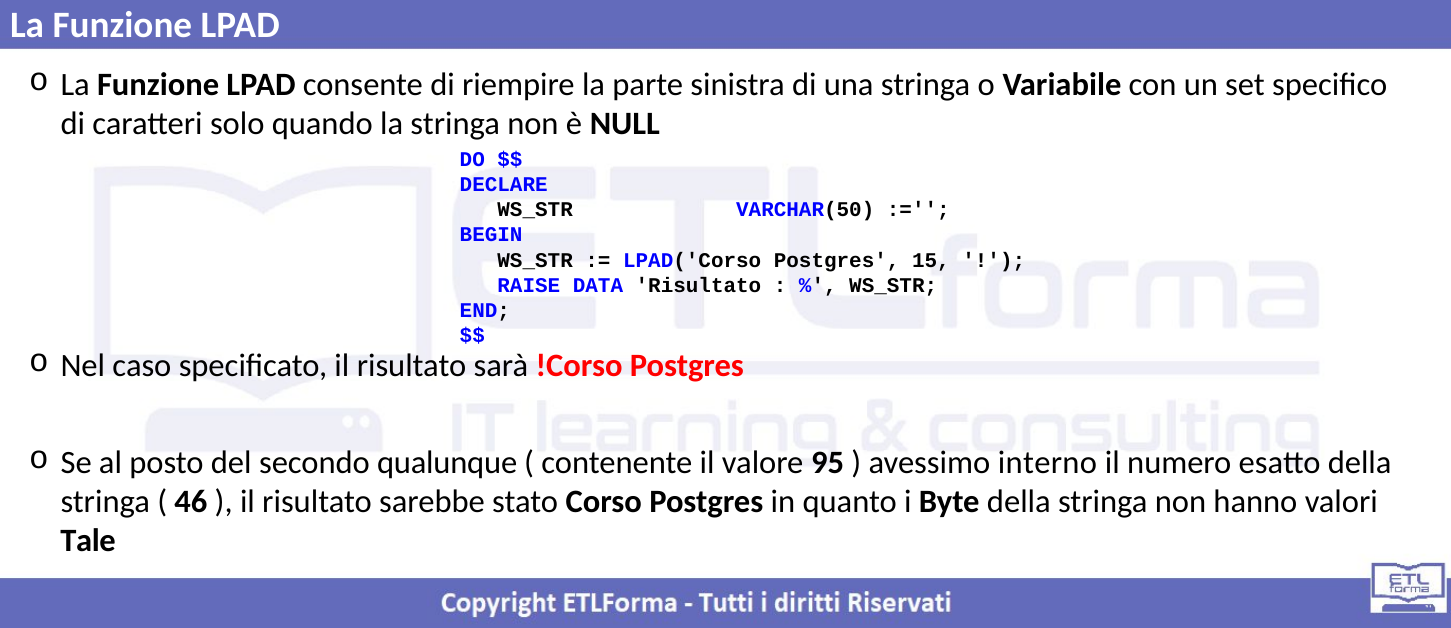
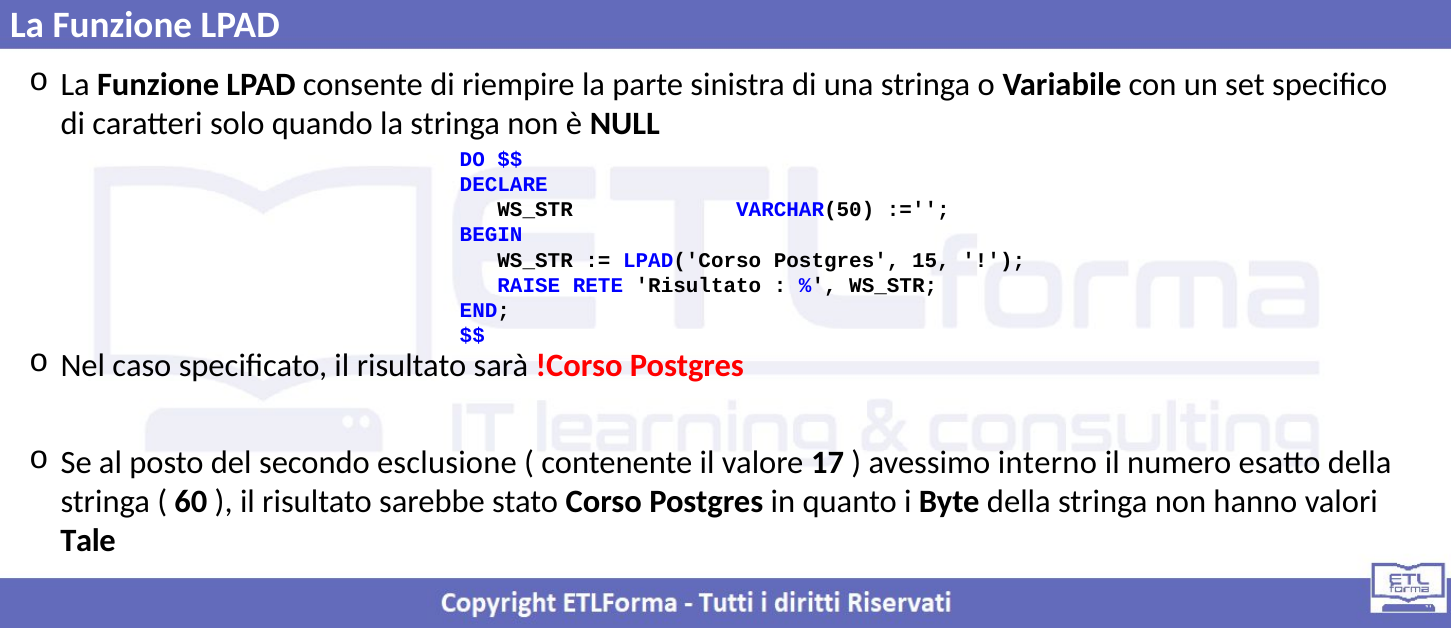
DATA: DATA -> RETE (598, 285)
qualunque: qualunque -> esclusione (447, 463)
95: 95 -> 17 (828, 463)
46: 46 -> 60 (191, 502)
